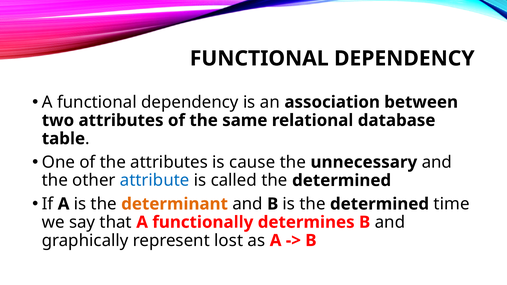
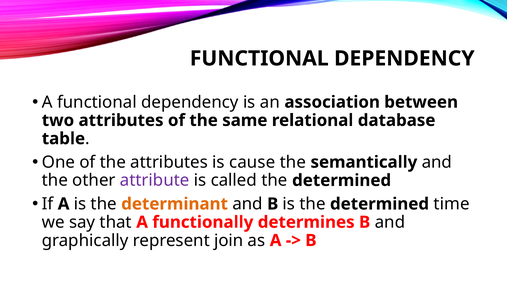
unnecessary: unnecessary -> semantically (364, 162)
attribute colour: blue -> purple (155, 181)
lost: lost -> join (229, 241)
